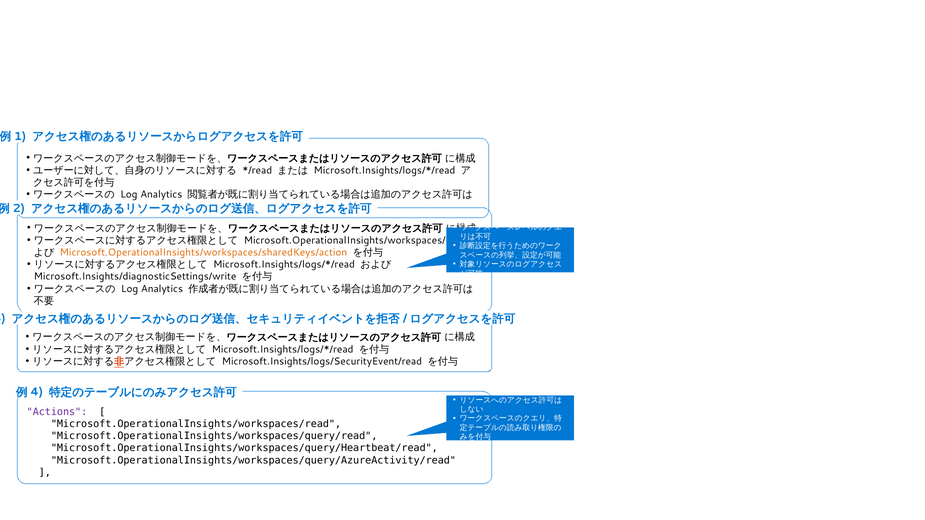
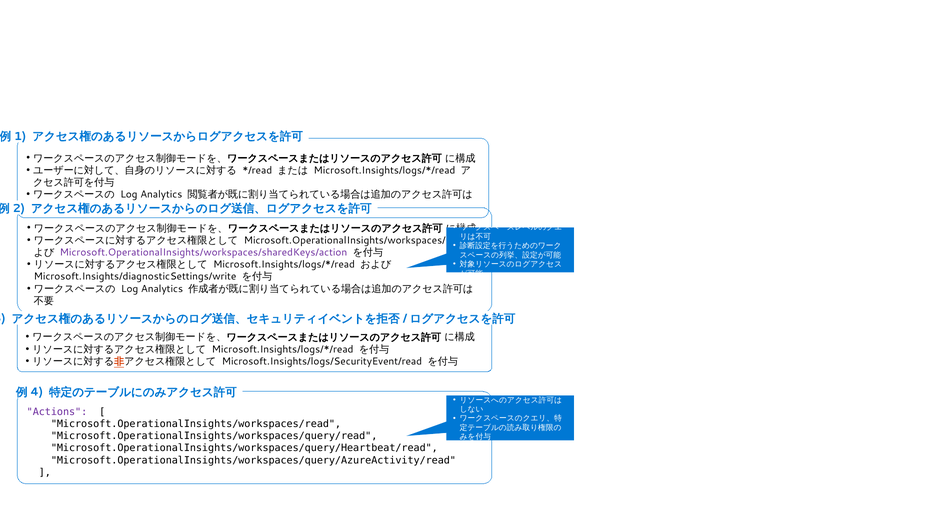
Microsoft.OperationalInsights/workspaces/sharedKeys/action colour: orange -> purple (203, 253)
